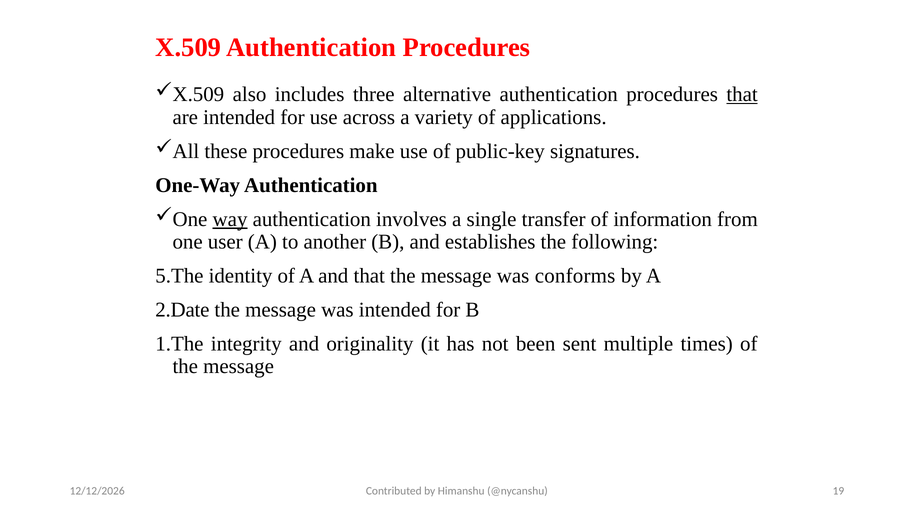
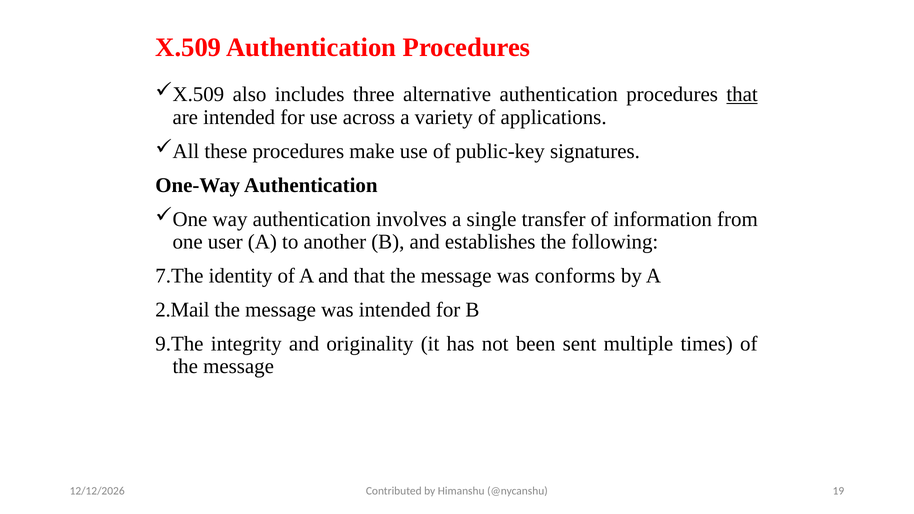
way underline: present -> none (230, 219)
5.The: 5.The -> 7.The (179, 276)
2.Date: 2.Date -> 2.Mail (182, 310)
1.The: 1.The -> 9.The (179, 344)
